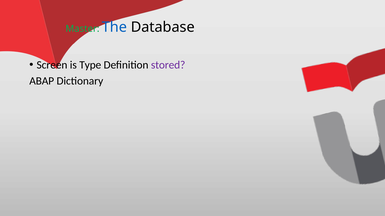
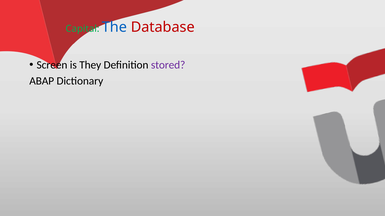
Master: Master -> Capital (82, 29)
Database colour: black -> red (163, 27)
Type: Type -> They (90, 65)
